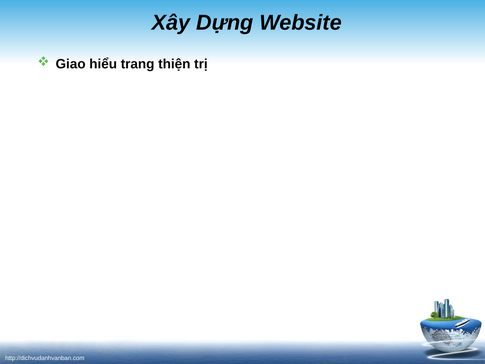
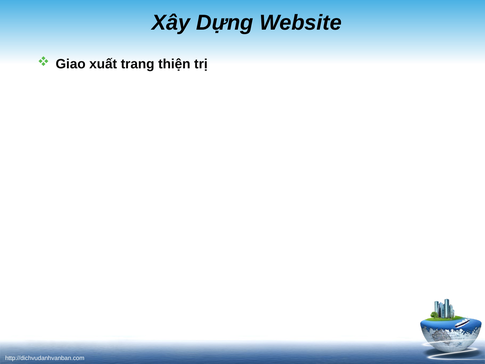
hiểu: hiểu -> xuất (103, 64)
